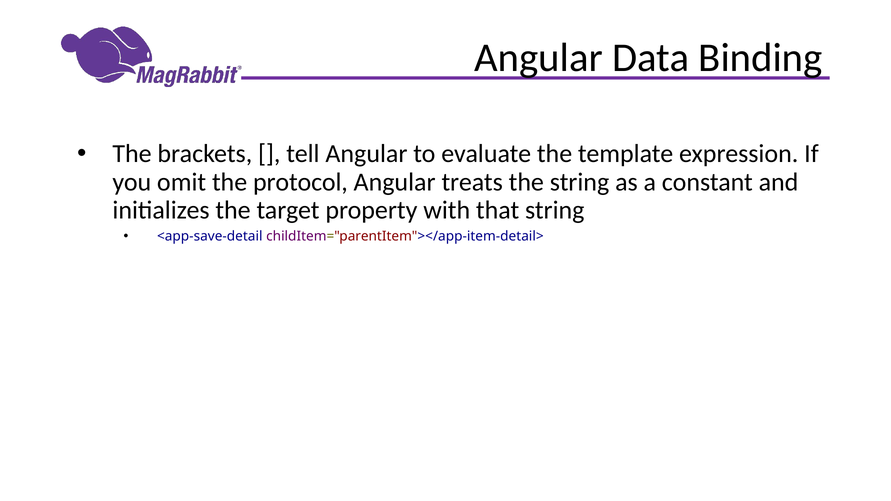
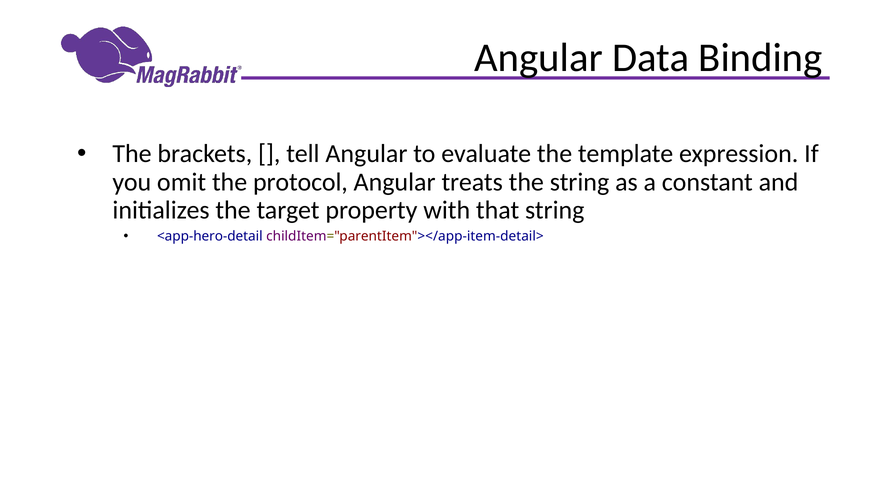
<app-save-detail: <app-save-detail -> <app-hero-detail (210, 236)
